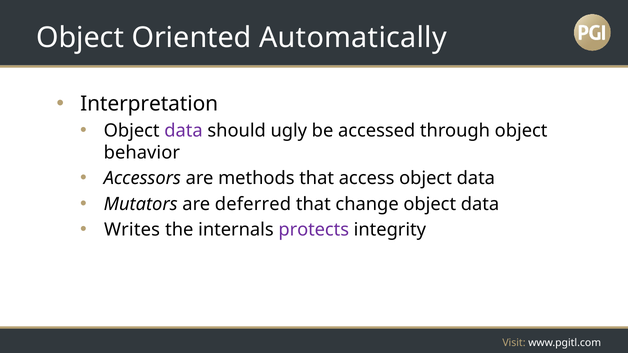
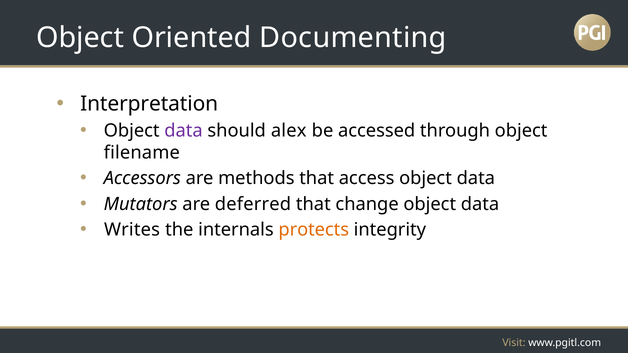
Automatically: Automatically -> Documenting (353, 38)
ugly: ugly -> alex (289, 131)
behavior: behavior -> filename (142, 153)
protects colour: purple -> orange (314, 230)
